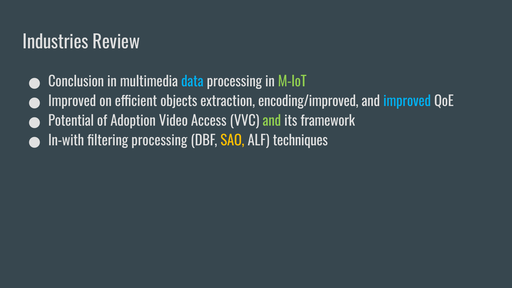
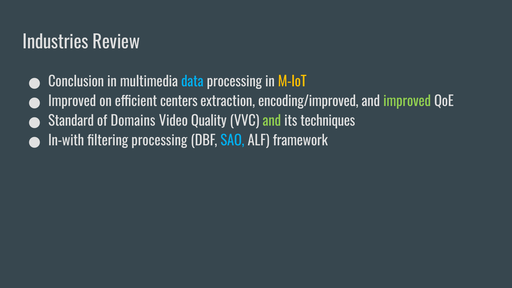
M-IoT colour: light green -> yellow (292, 82)
objects: objects -> centers (179, 101)
improved colour: light blue -> light green (407, 101)
Potential: Potential -> Standard (71, 121)
Adoption: Adoption -> Domains (133, 121)
Access: Access -> Quality (209, 121)
framework: framework -> techniques (328, 121)
SAO colour: yellow -> light blue (232, 141)
techniques: techniques -> framework (300, 141)
